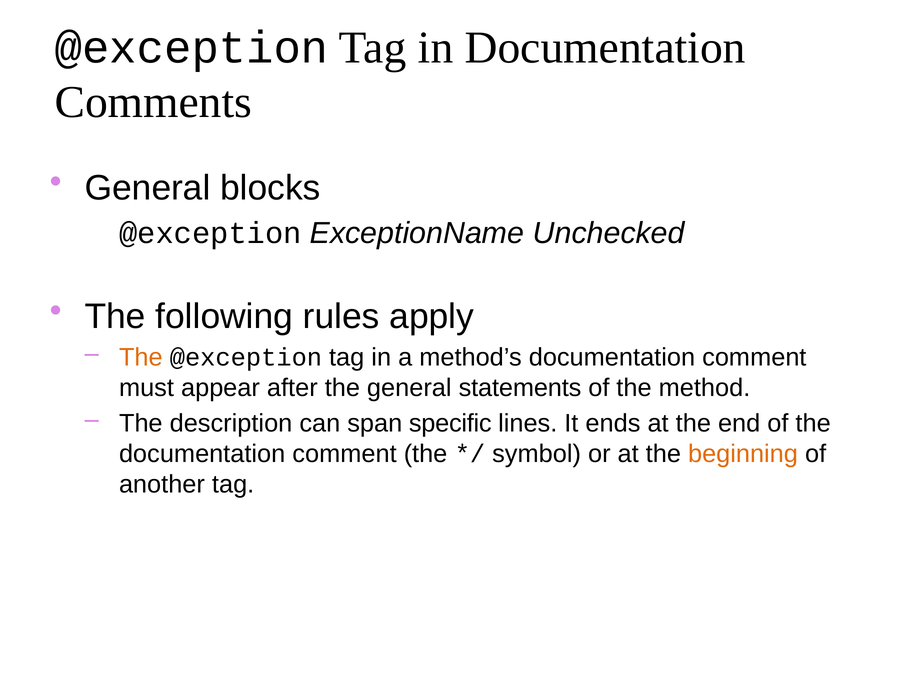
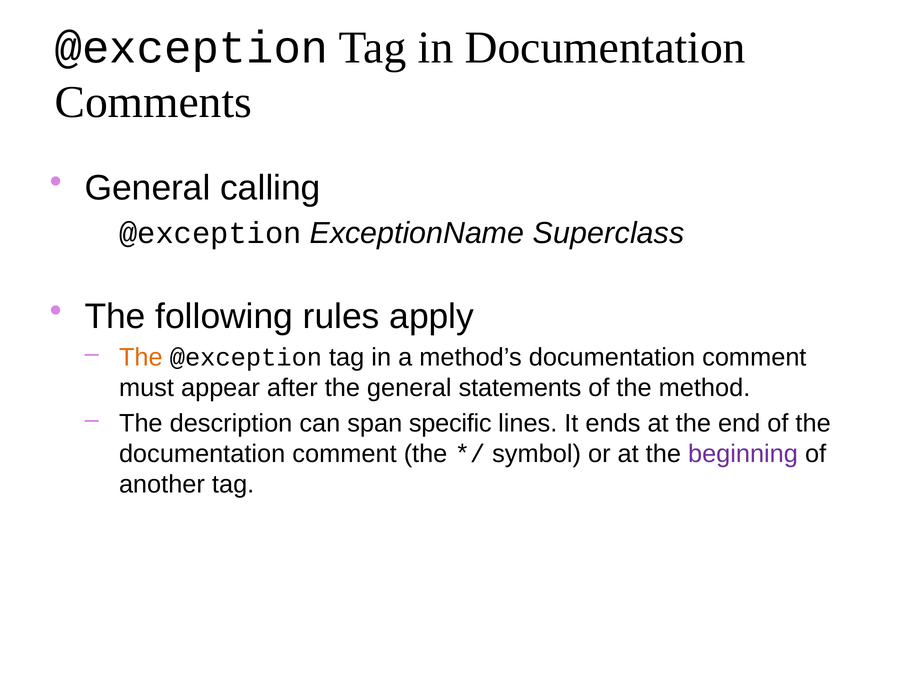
blocks: blocks -> calling (270, 188)
Unchecked: Unchecked -> Superclass (609, 233)
beginning colour: orange -> purple (743, 454)
